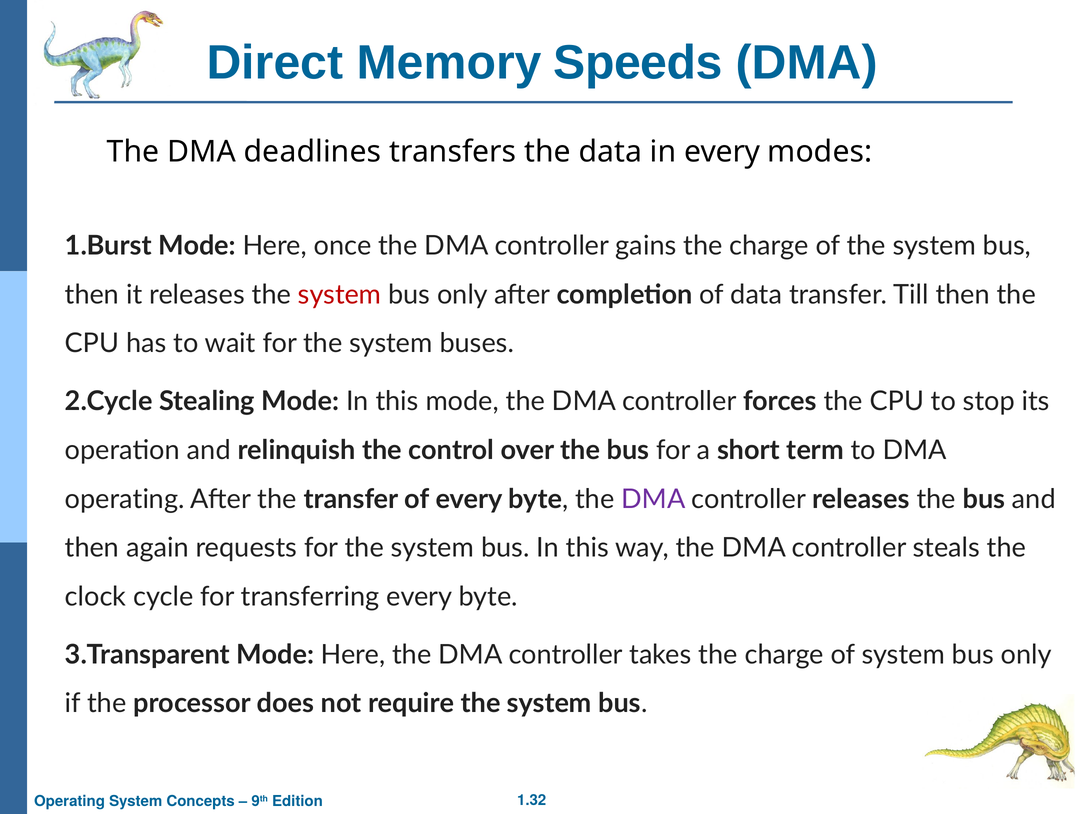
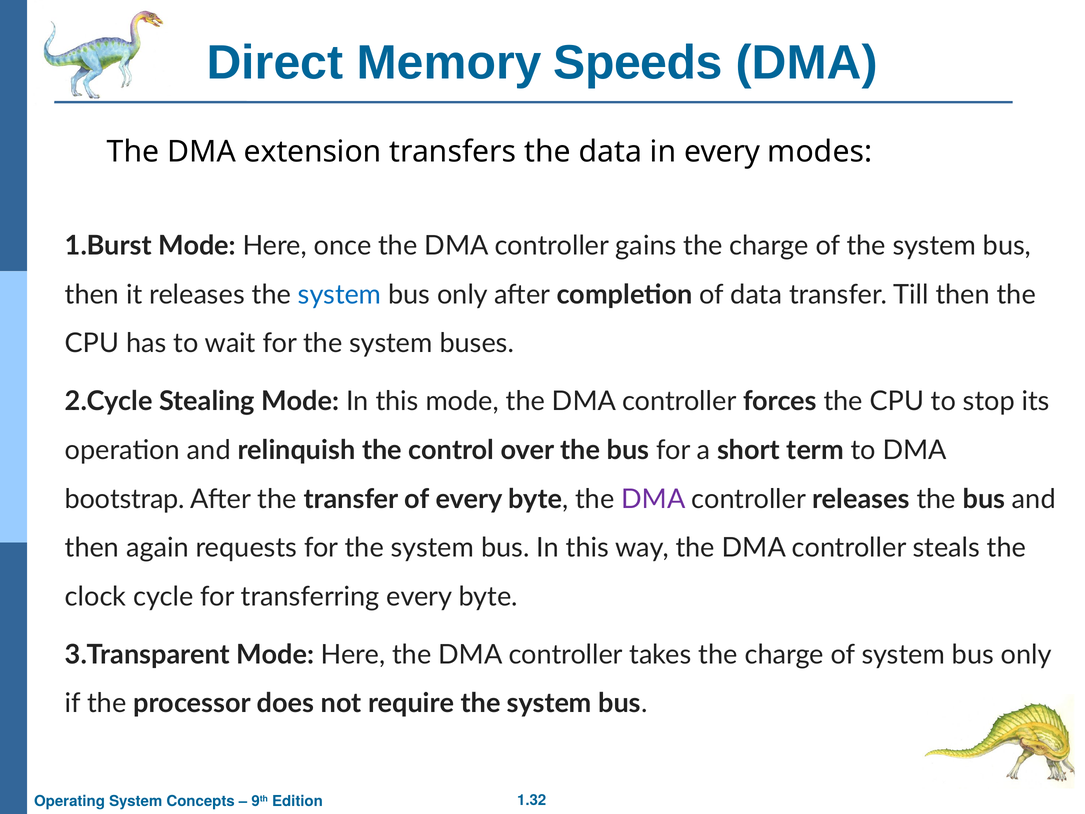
deadlines: deadlines -> extension (313, 152)
system colour: red -> blue (340, 295)
operating: operating -> bootstrap (125, 499)
